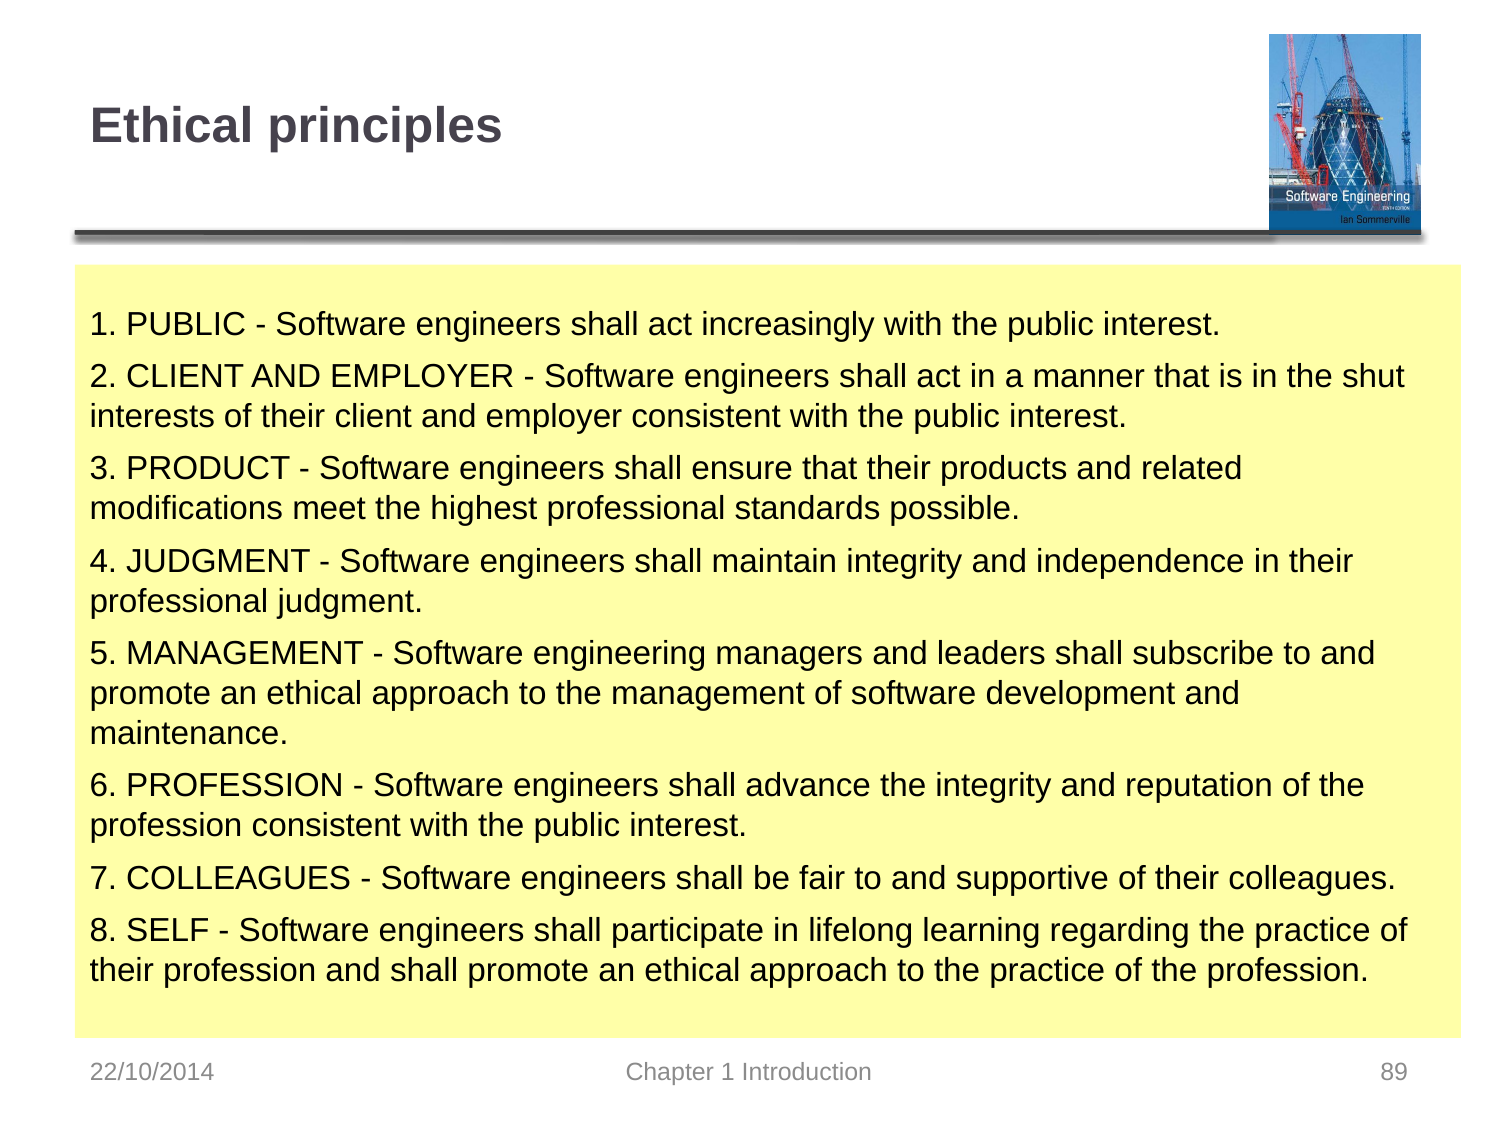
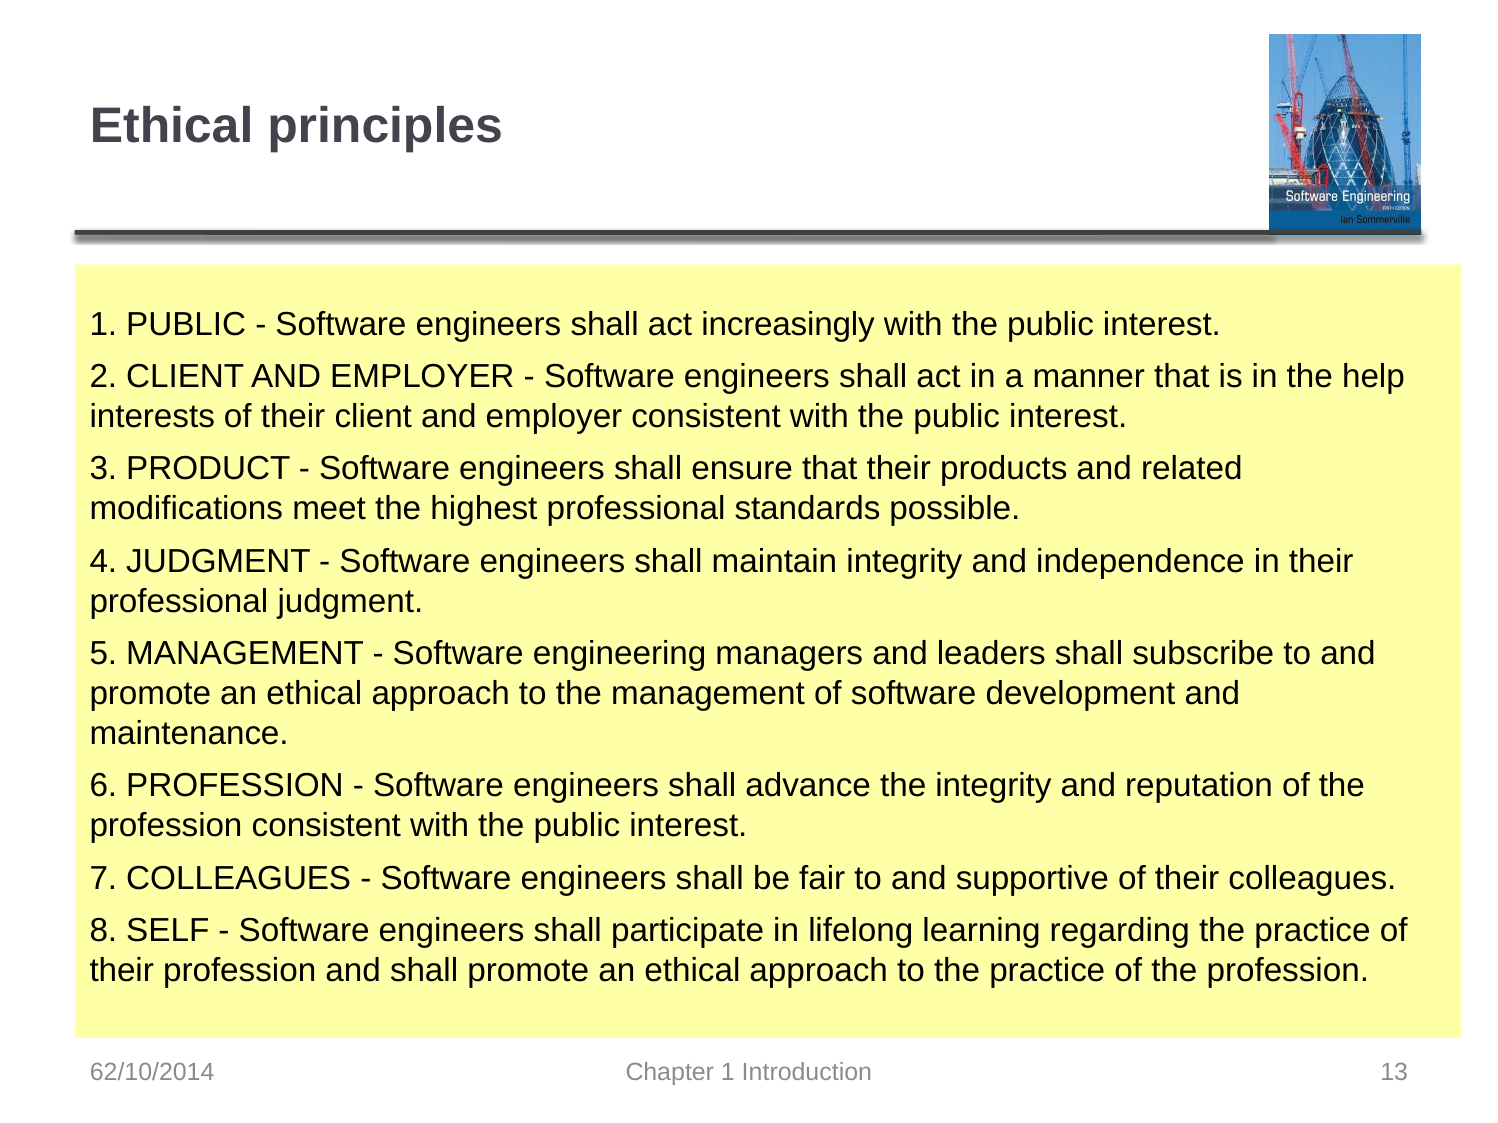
shut: shut -> help (1373, 377)
22/10/2014: 22/10/2014 -> 62/10/2014 (152, 1073)
89: 89 -> 13 (1394, 1073)
